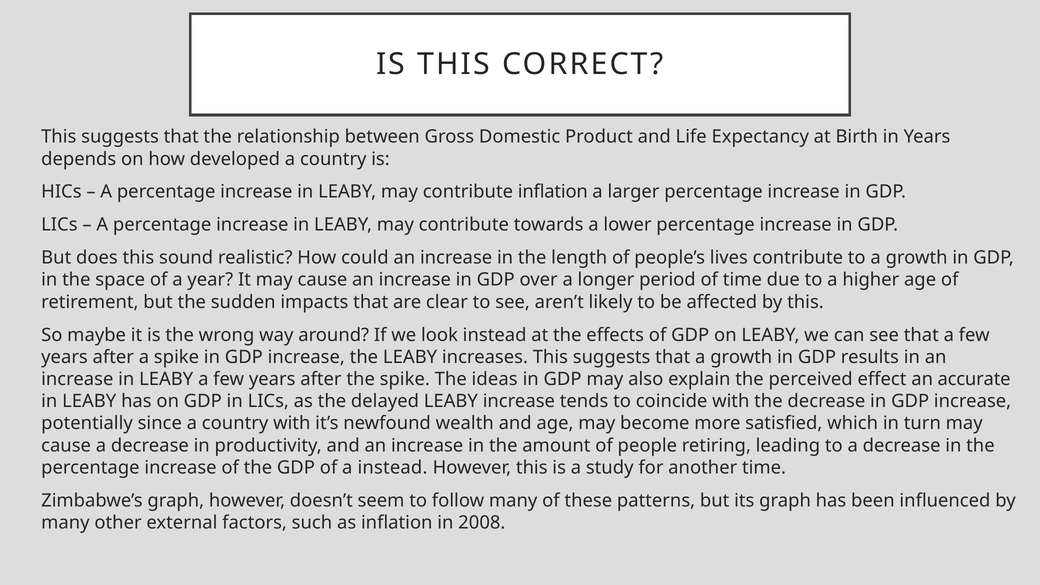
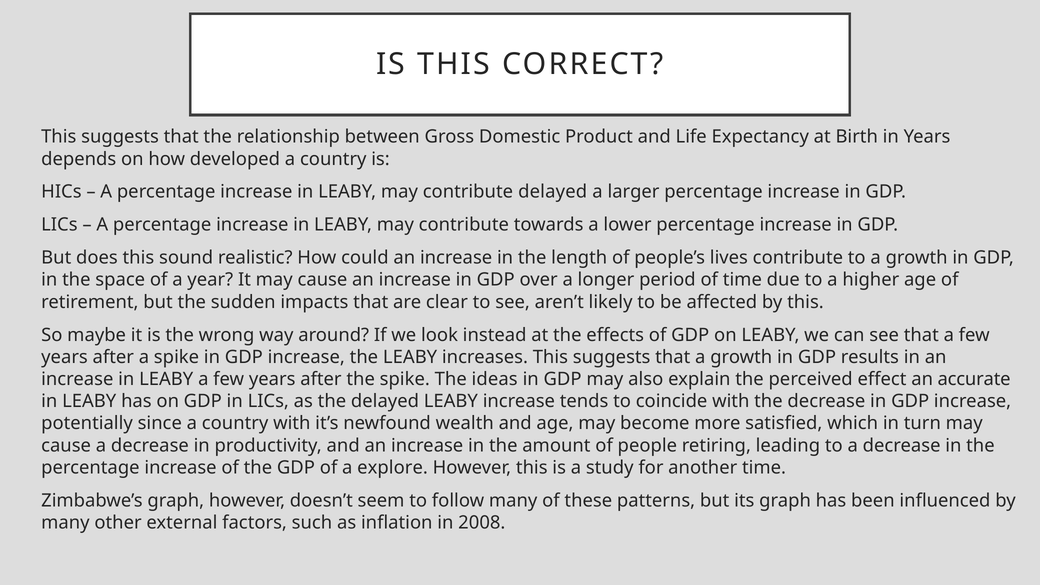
contribute inflation: inflation -> delayed (553, 192)
a instead: instead -> explore (393, 468)
